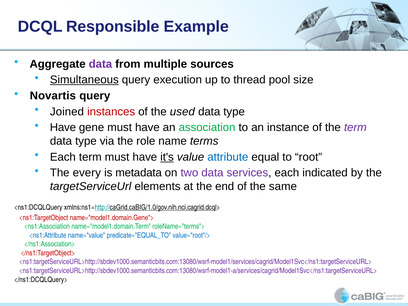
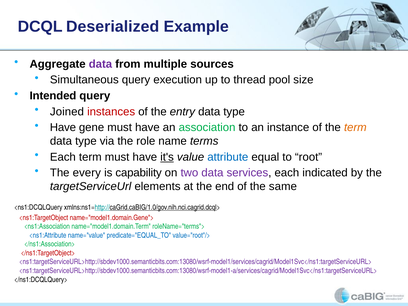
Responsible: Responsible -> Deserialized (113, 27)
Simultaneous underline: present -> none (84, 80)
Novartis: Novartis -> Intended (53, 96)
used: used -> entry (182, 112)
term colour: purple -> orange (355, 128)
metadata: metadata -> capability (139, 173)
